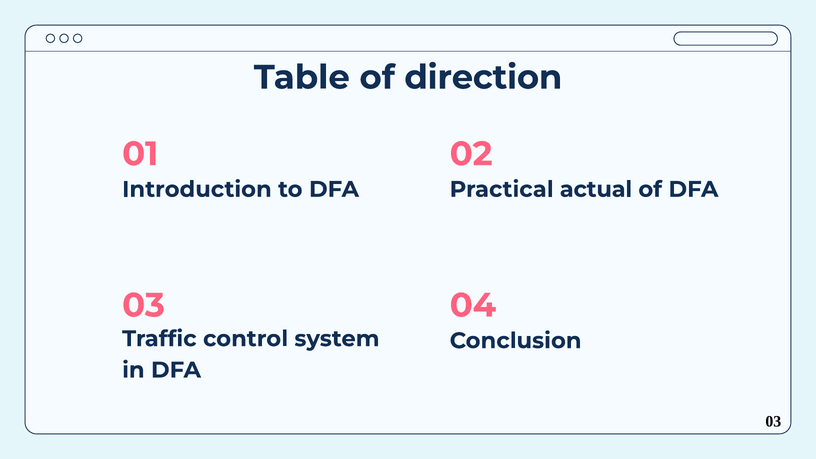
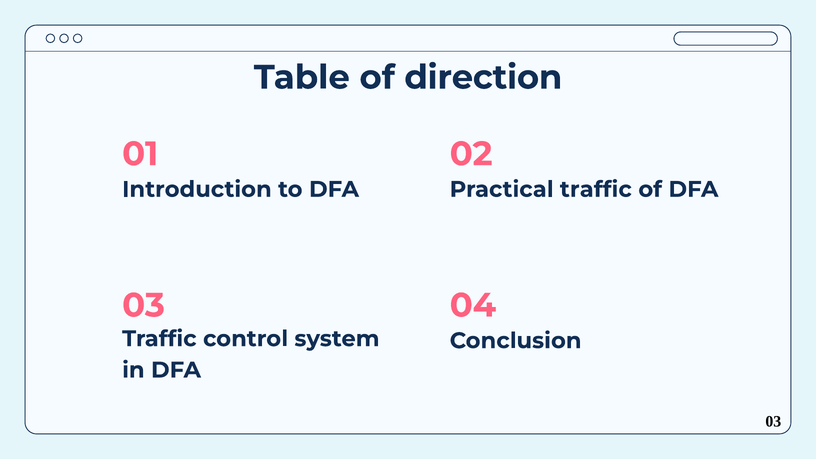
Practical actual: actual -> traffic (596, 189)
